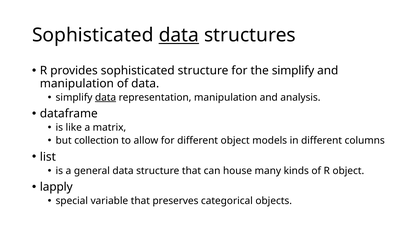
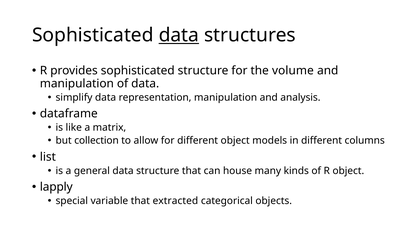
the simplify: simplify -> volume (293, 71)
data underline: present -> none (106, 98)
preserves: preserves -> extracted (175, 201)
